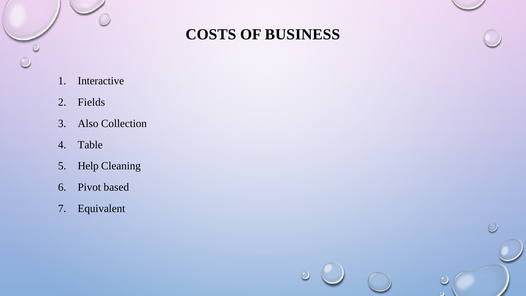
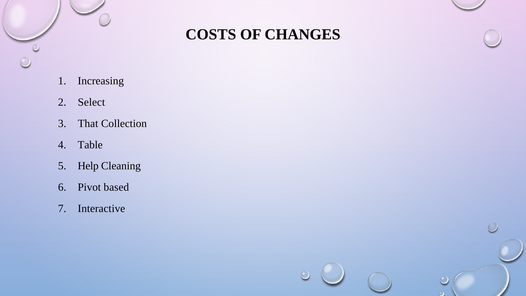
BUSINESS: BUSINESS -> CHANGES (303, 34)
Interactive: Interactive -> Increasing (101, 81)
Fields: Fields -> Select (91, 102)
Also: Also -> That (88, 123)
Equivalent: Equivalent -> Interactive (101, 208)
